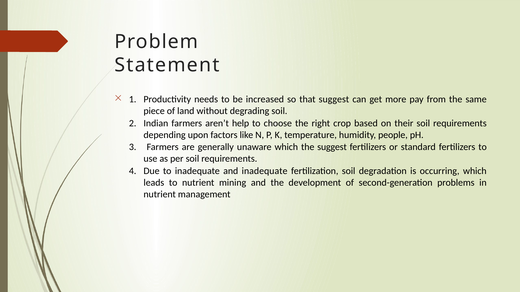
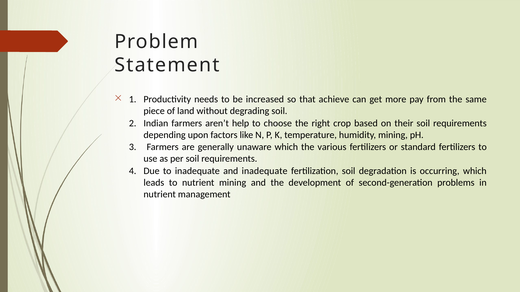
that suggest: suggest -> achieve (334, 99)
humidity people: people -> mining (393, 135)
the suggest: suggest -> various (332, 147)
